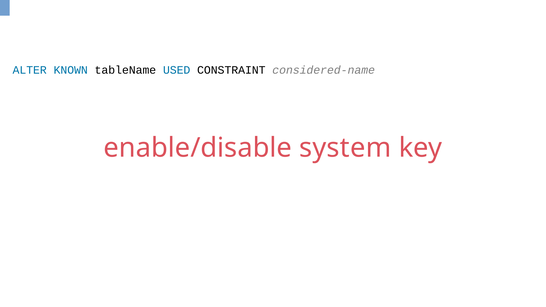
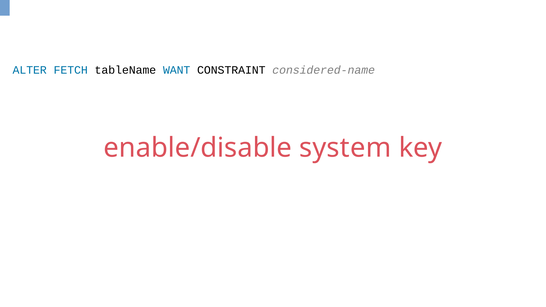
KNOWN: KNOWN -> FETCH (71, 70)
USED: USED -> WANT (177, 70)
